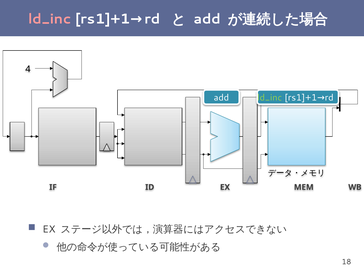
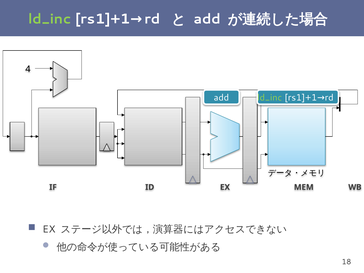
ld_inc colour: pink -> light green (50, 19)
